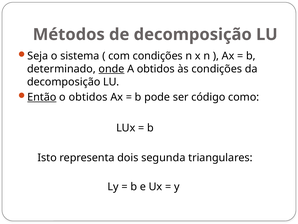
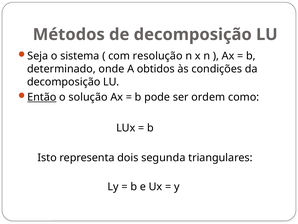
com condições: condições -> resolução (158, 56)
onde underline: present -> none (111, 69)
o obtidos: obtidos -> solução (88, 97)
código: código -> ordem (208, 97)
